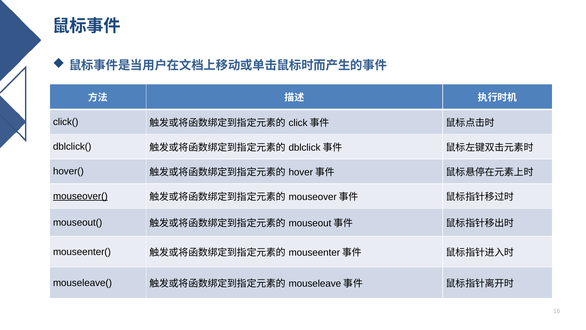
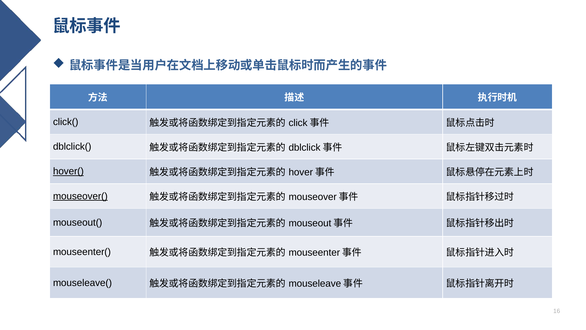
hover( underline: none -> present (68, 171)
